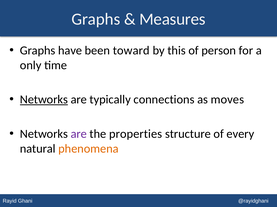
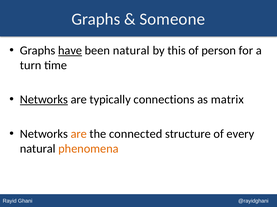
Measures: Measures -> Someone (172, 19)
have underline: none -> present (70, 51)
been toward: toward -> natural (131, 51)
only: only -> turn (31, 65)
moves: moves -> matrix (227, 100)
are colour: purple -> orange (79, 134)
properties: properties -> connected (136, 134)
